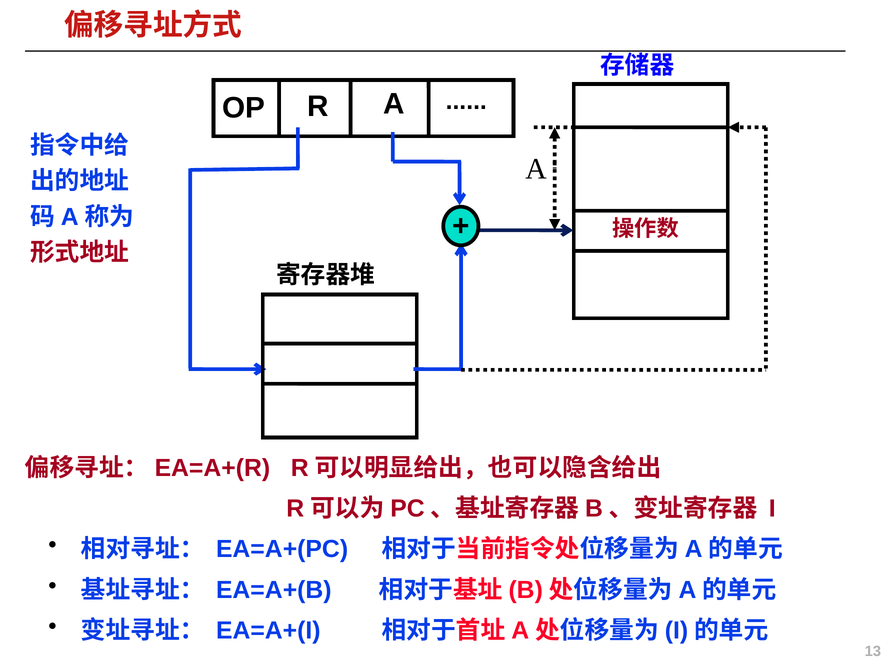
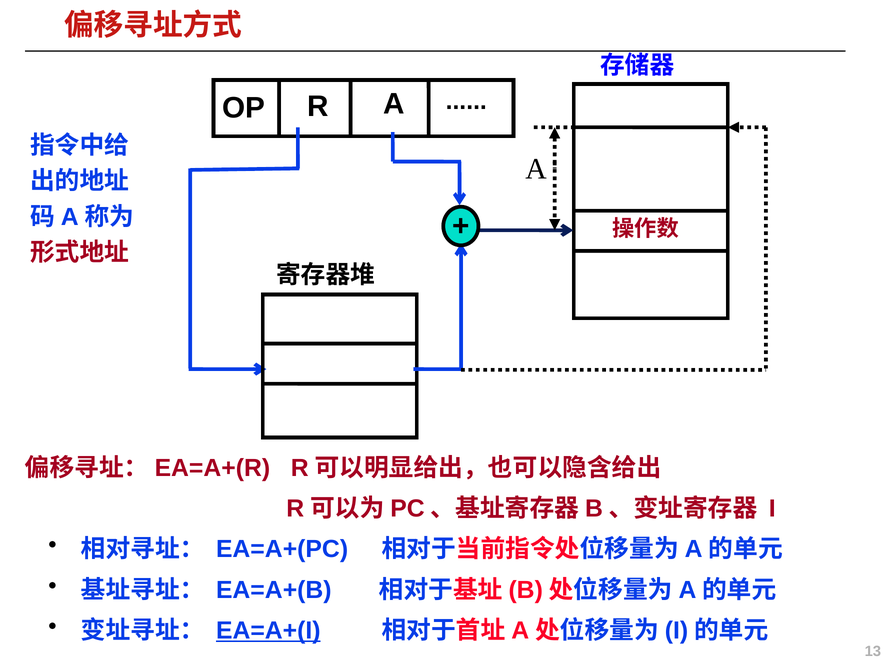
EA=A+(I underline: none -> present (268, 630)
